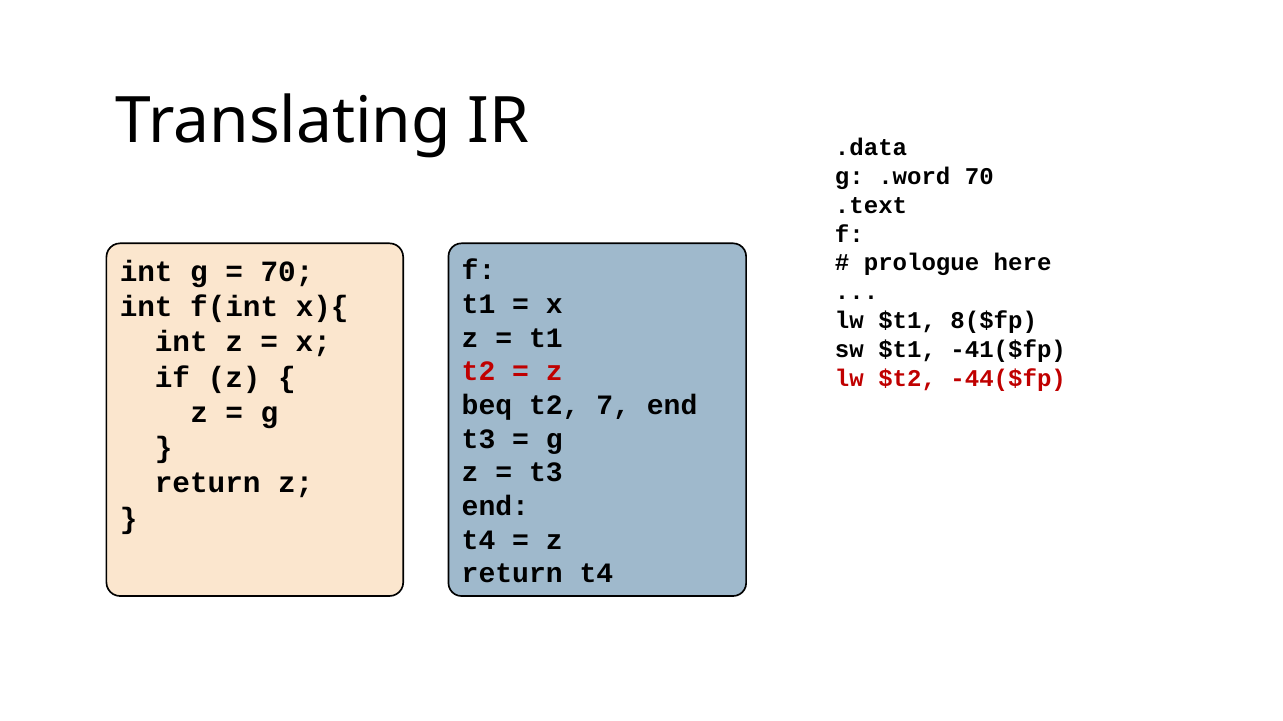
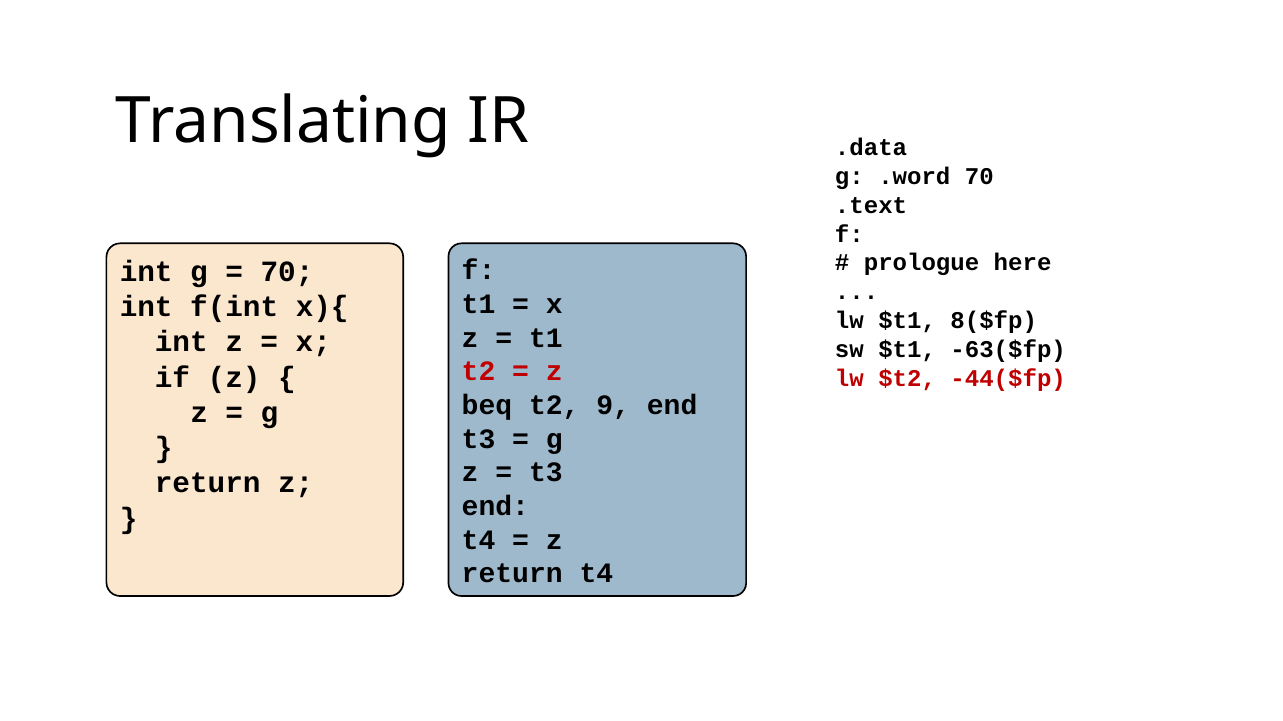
-41($fp: -41($fp -> -63($fp (1008, 350)
7: 7 -> 9 (613, 406)
